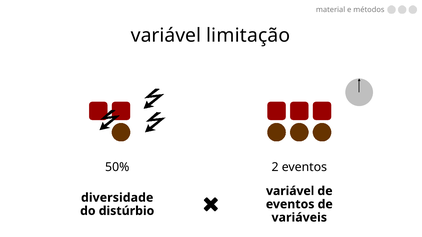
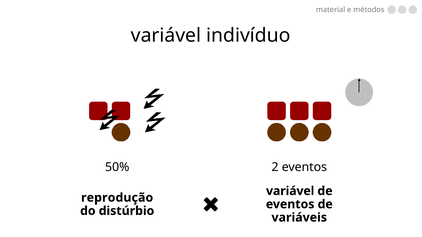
limitação: limitação -> indivíduo (248, 35)
diversidade: diversidade -> reprodução (117, 198)
